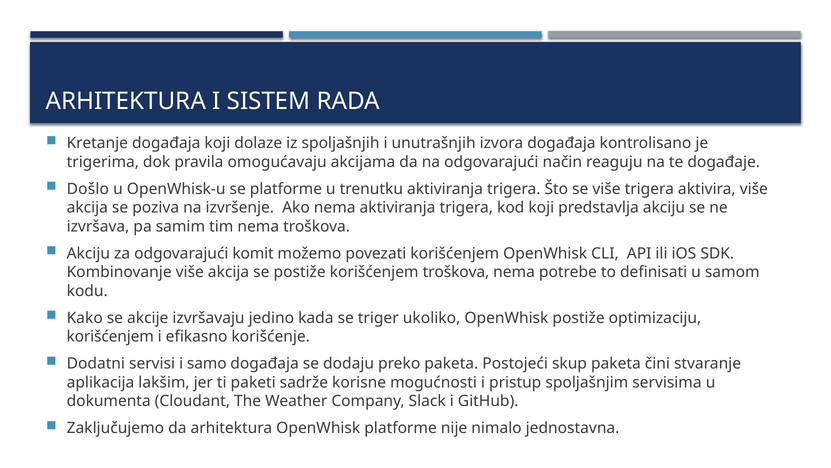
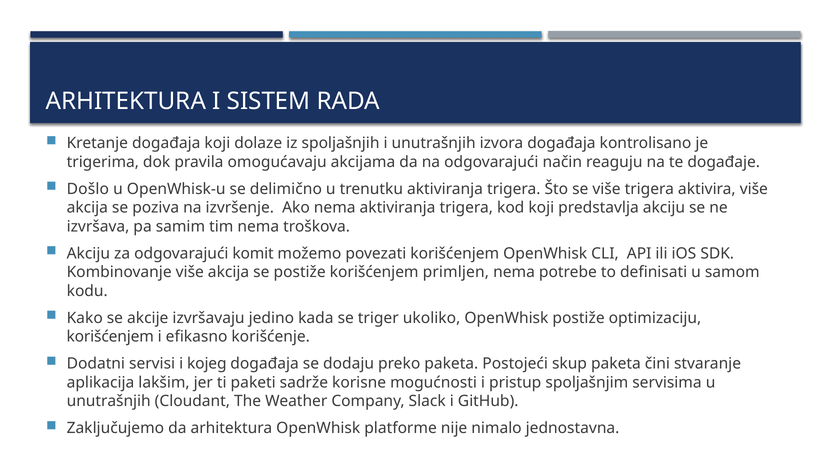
se platforme: platforme -> delimično (286, 189)
korišćenjem troškova: troškova -> primljen (456, 272)
samo: samo -> kojeg (207, 363)
dokumenta: dokumenta -> unutrašnjih (109, 401)
